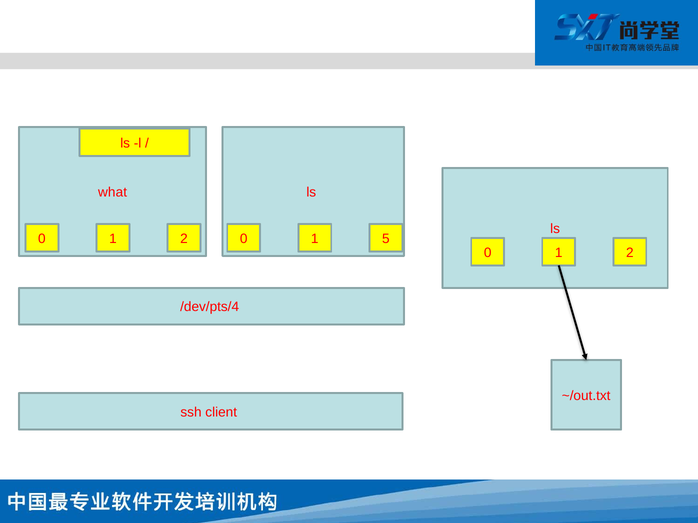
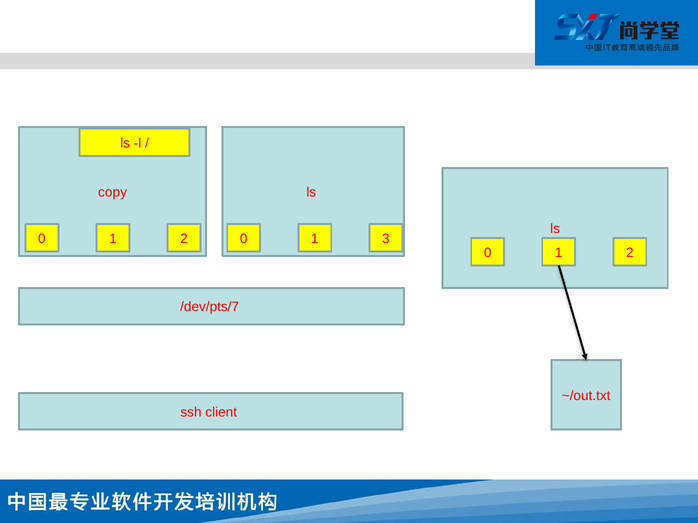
what: what -> copy (113, 193)
5: 5 -> 3 (386, 239)
/dev/pts/4: /dev/pts/4 -> /dev/pts/7 (210, 307)
